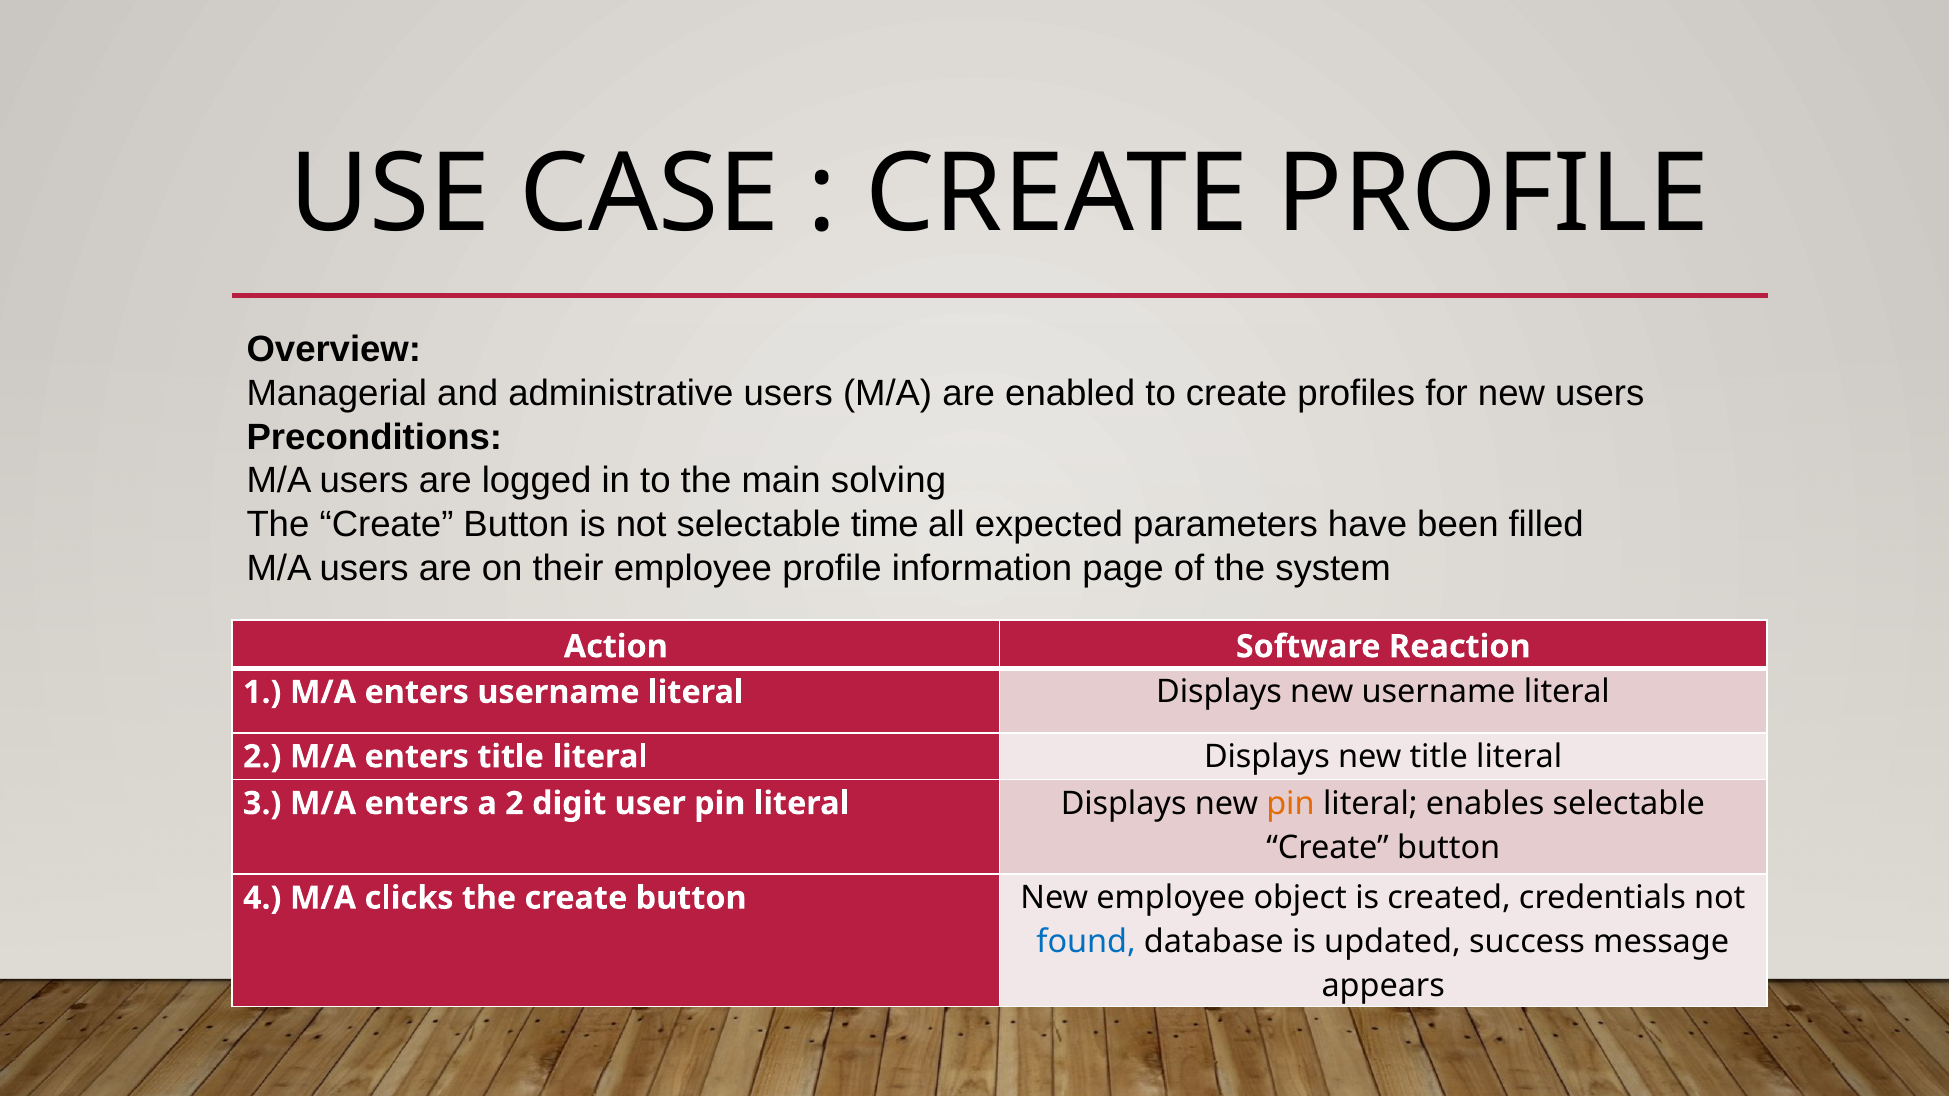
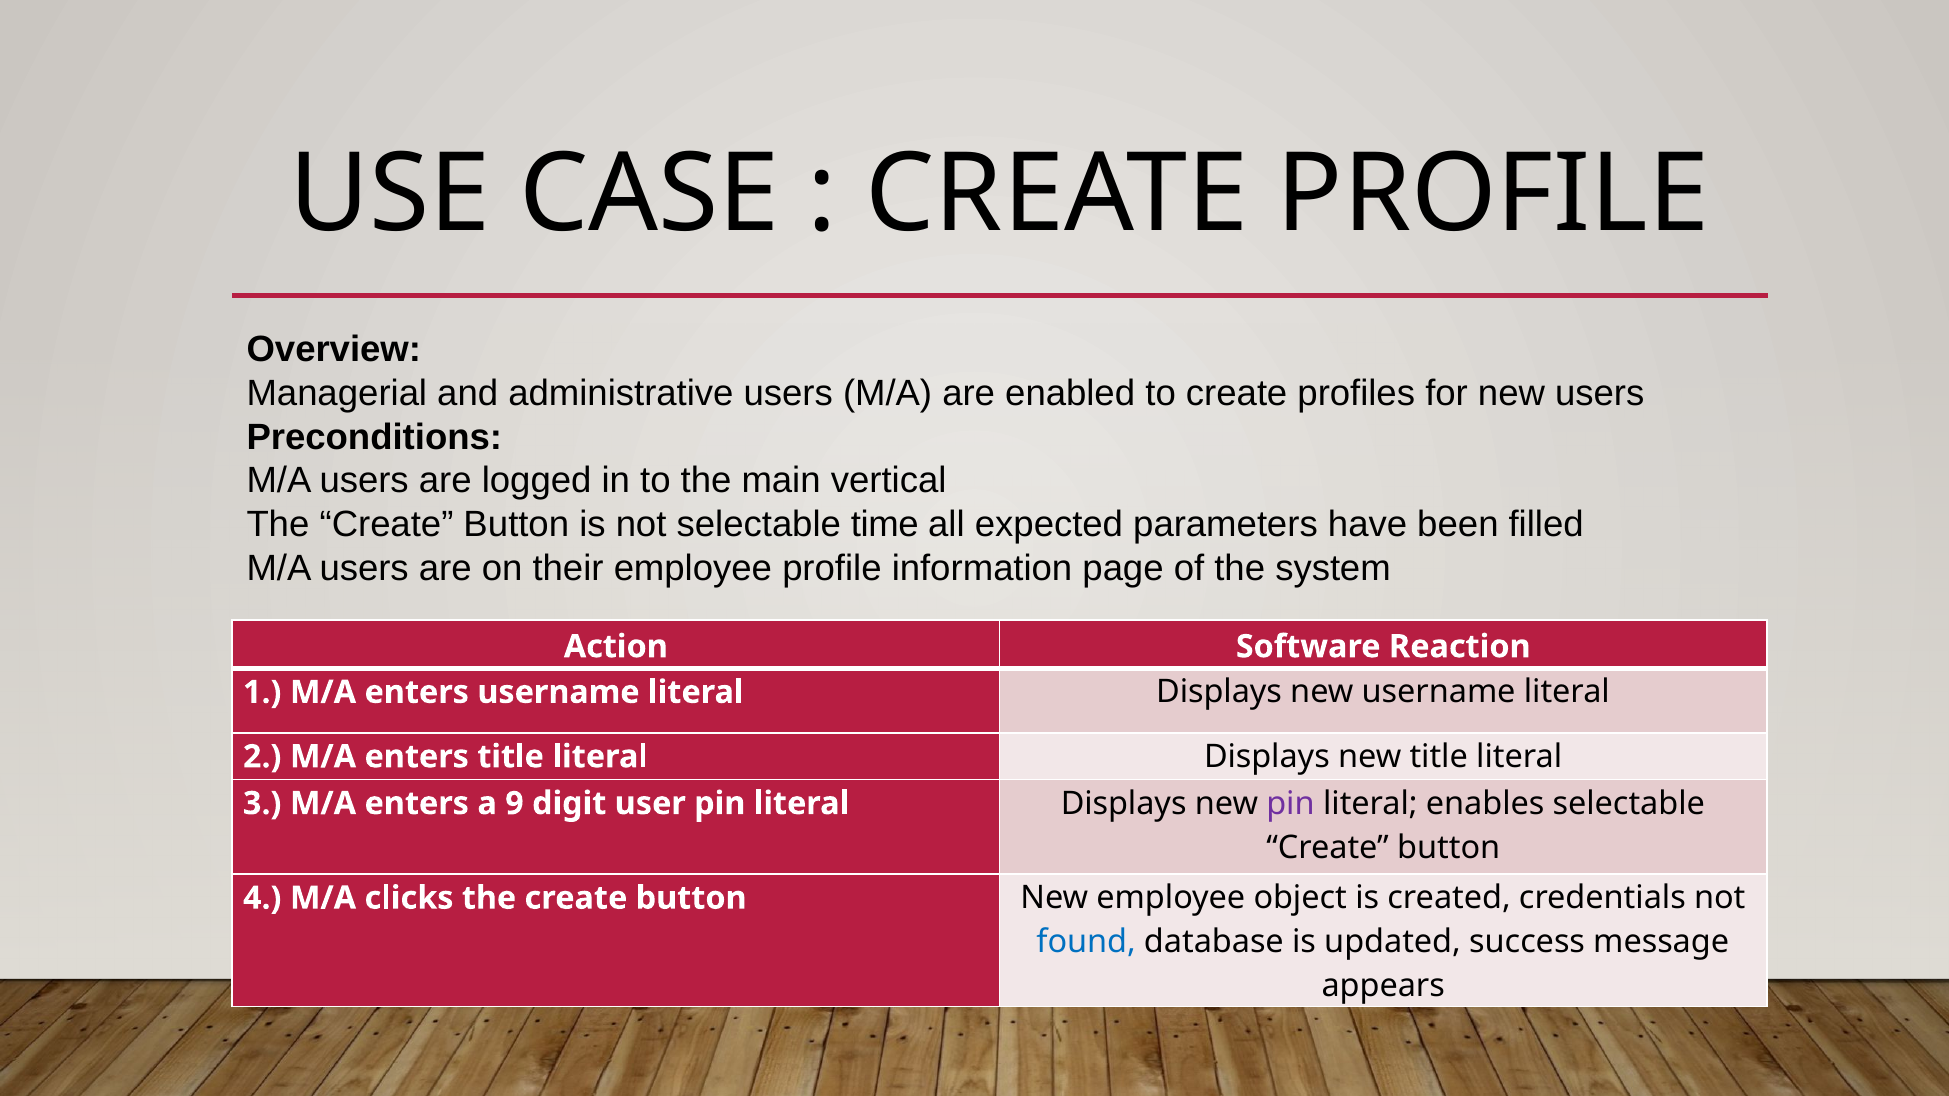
solving: solving -> vertical (889, 481)
a 2: 2 -> 9 (514, 804)
pin colour: orange -> purple (1290, 804)
